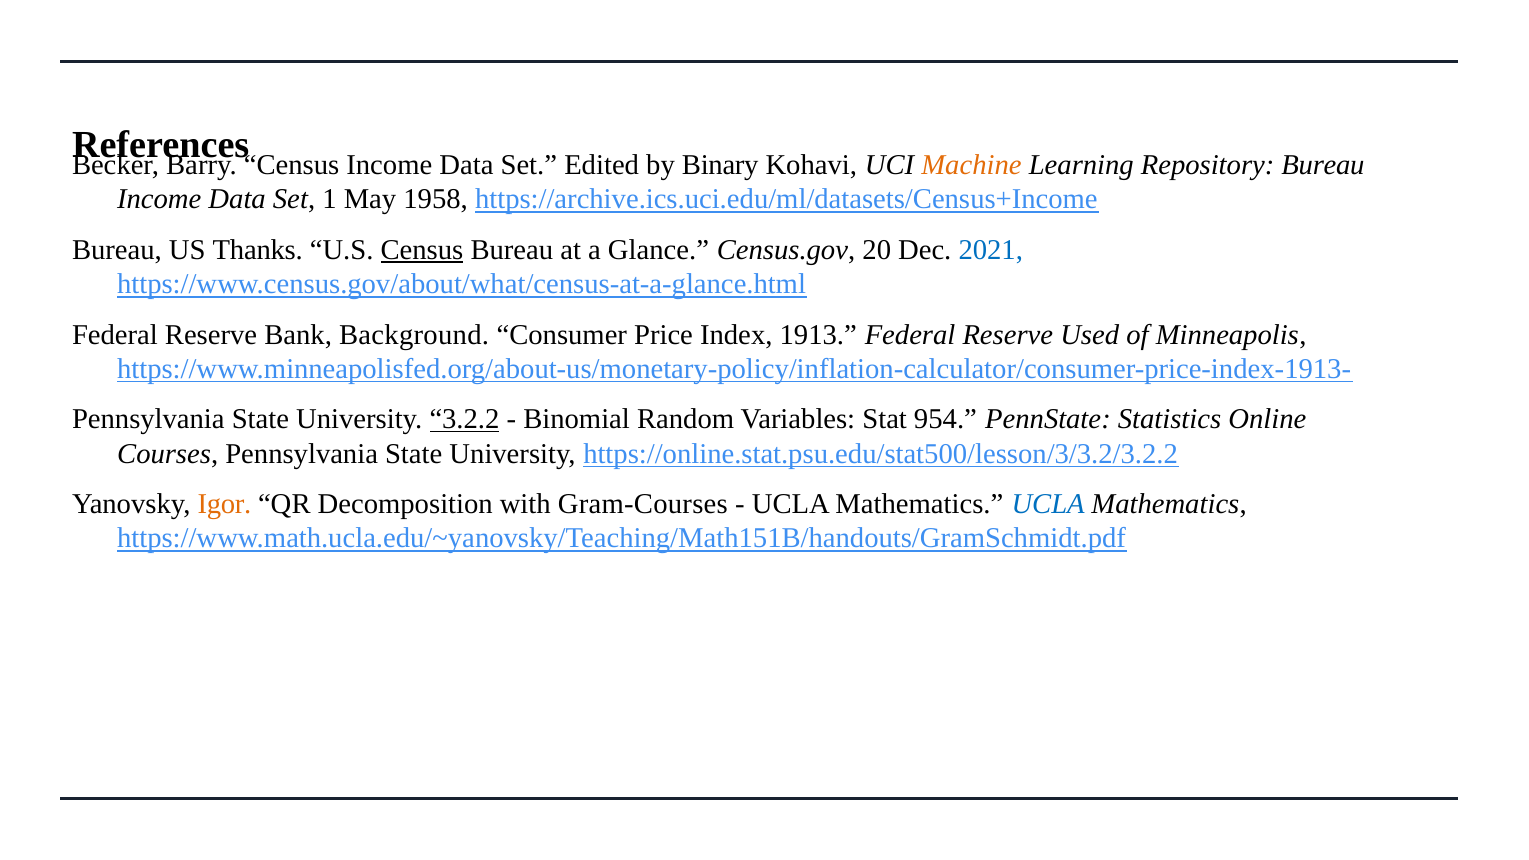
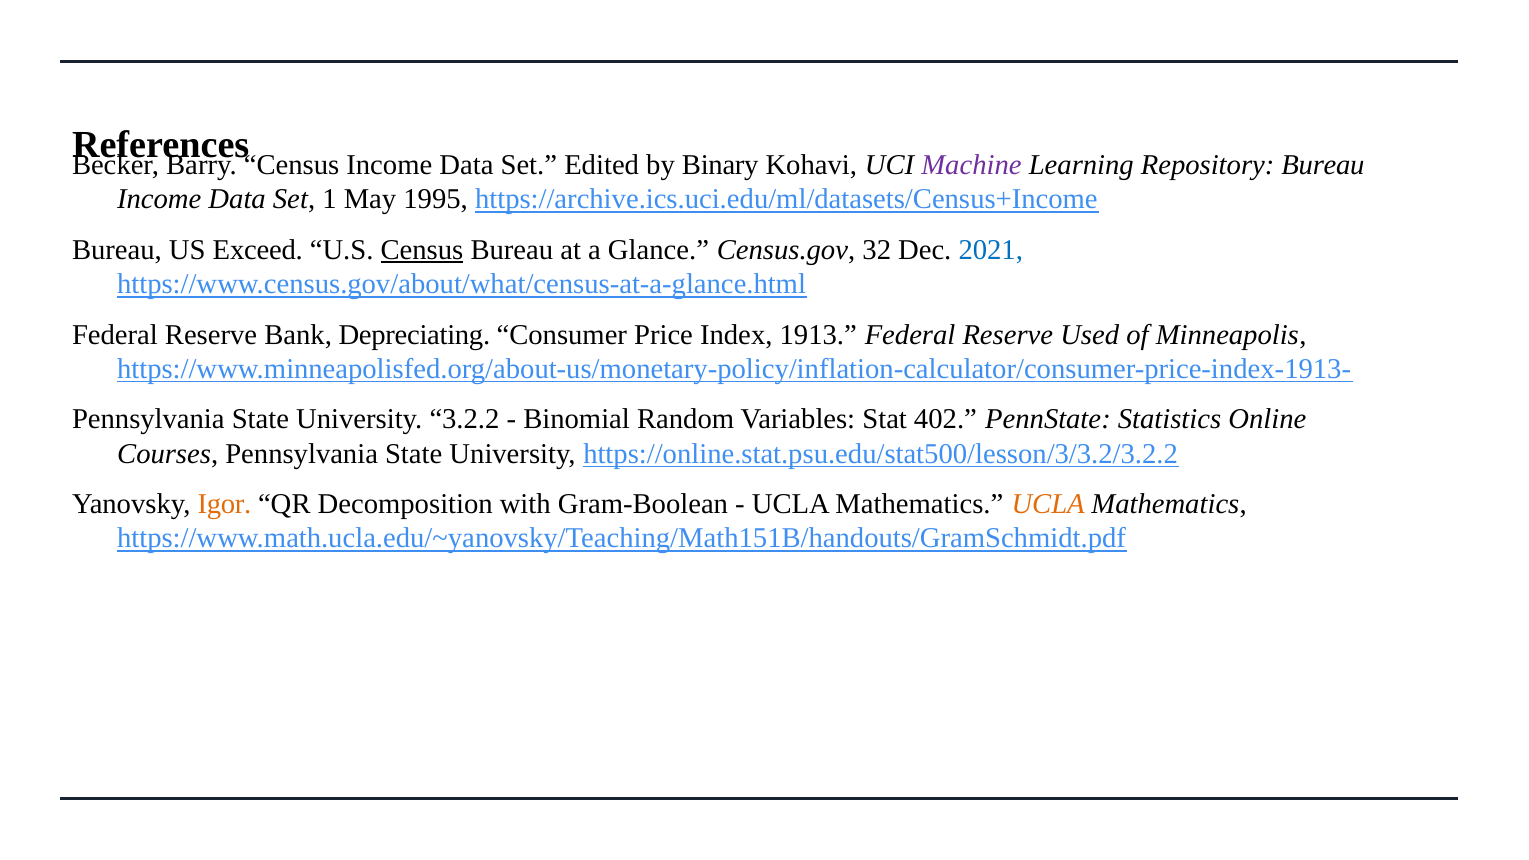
Machine colour: orange -> purple (971, 165)
1958: 1958 -> 1995 (436, 199)
Thanks: Thanks -> Exceed (258, 250)
20: 20 -> 32 (877, 250)
Background: Background -> Depreciating (414, 335)
3.2.2 underline: present -> none (464, 419)
954: 954 -> 402 (945, 419)
Gram-Courses: Gram-Courses -> Gram-Boolean (643, 504)
UCLA colour: blue -> orange (1048, 504)
